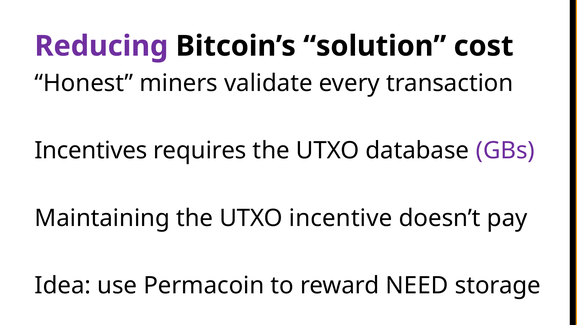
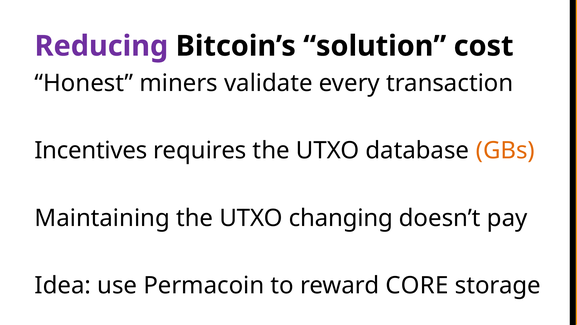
GBs colour: purple -> orange (505, 151)
incentive: incentive -> changing (341, 218)
NEED: NEED -> CORE (417, 285)
